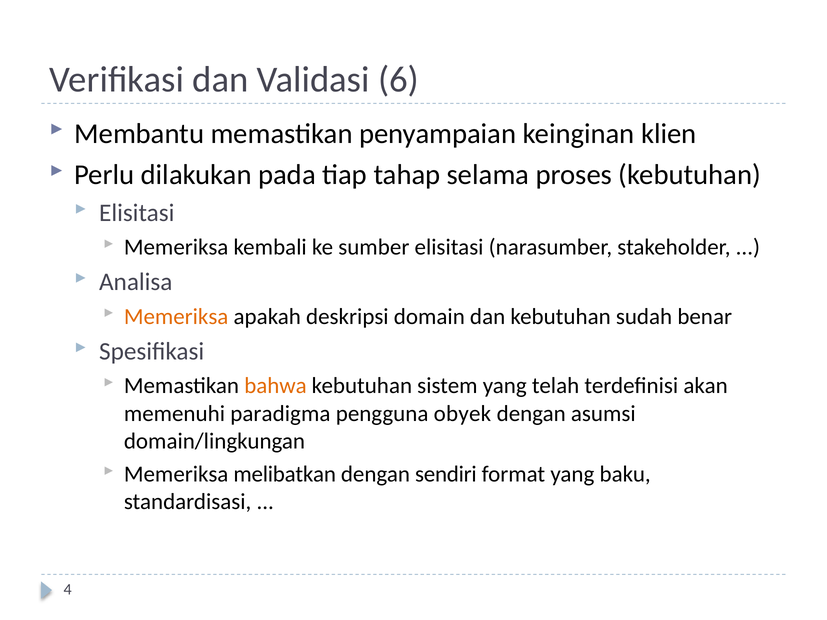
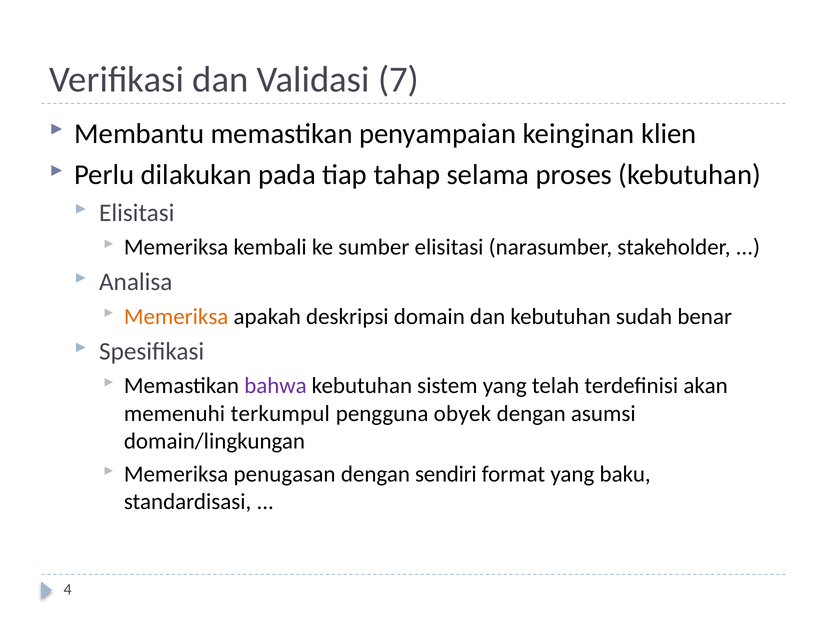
6: 6 -> 7 (399, 80)
bahwa colour: orange -> purple (275, 386)
paradigma: paradigma -> terkumpul (280, 414)
melibatkan: melibatkan -> penugasan (285, 474)
